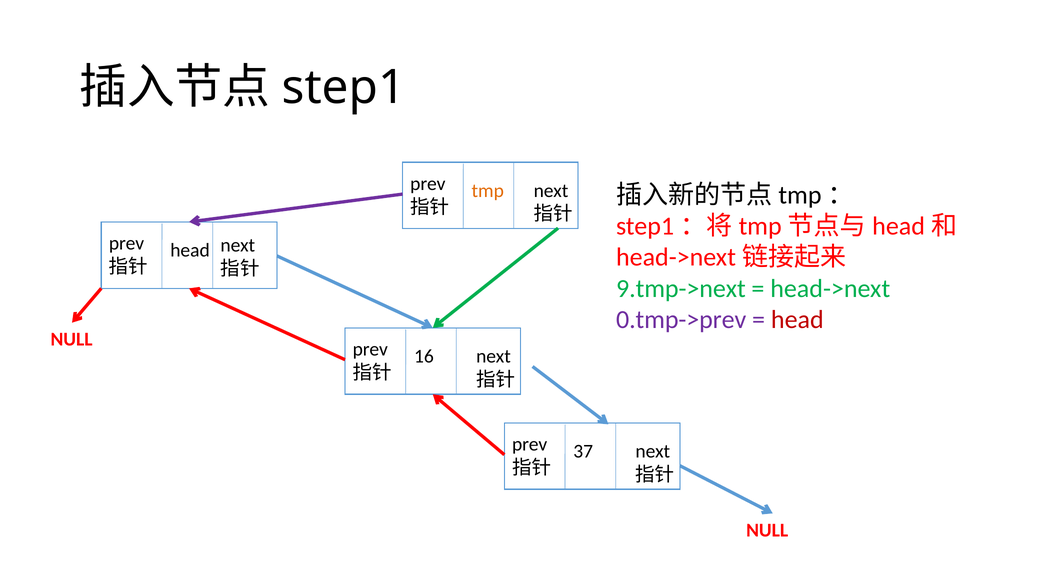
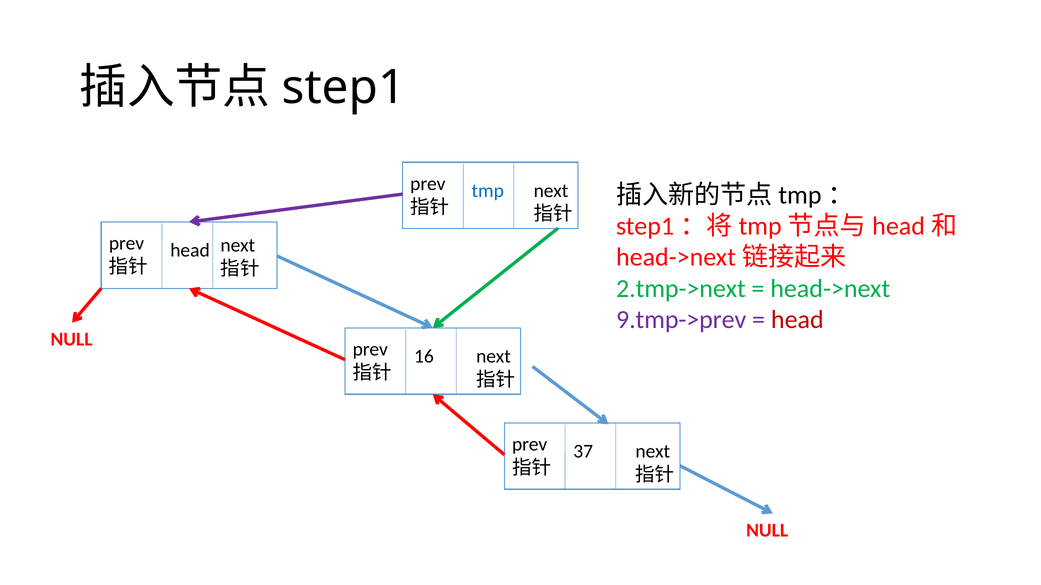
tmp colour: orange -> blue (488, 191)
9.tmp->next: 9.tmp->next -> 2.tmp->next (681, 289)
0.tmp->prev: 0.tmp->prev -> 9.tmp->prev (681, 320)
